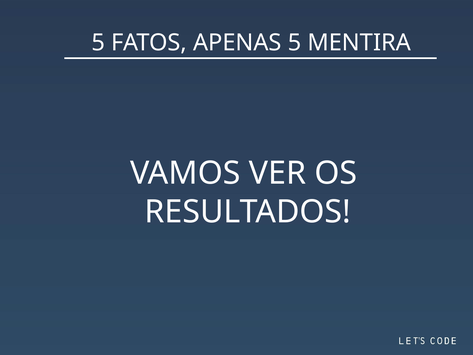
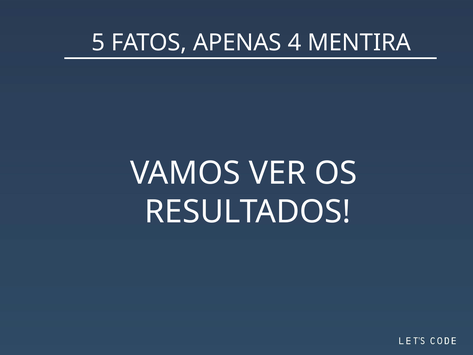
APENAS 5: 5 -> 4 (294, 43)
